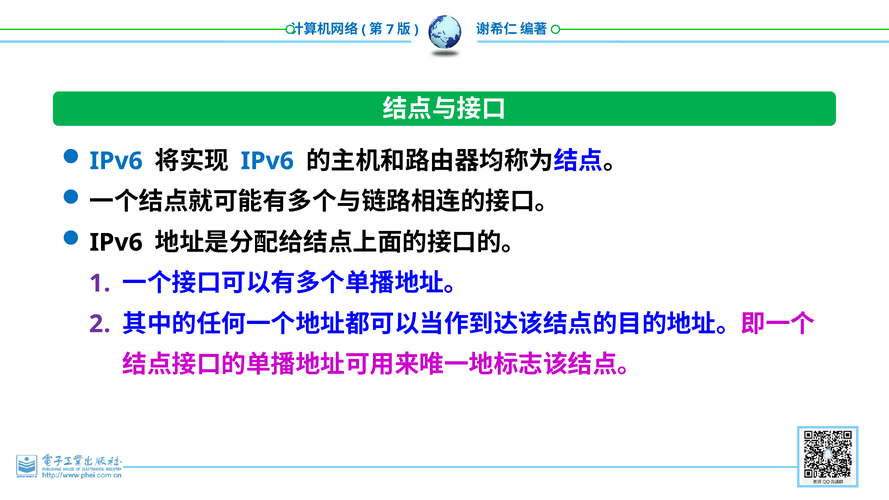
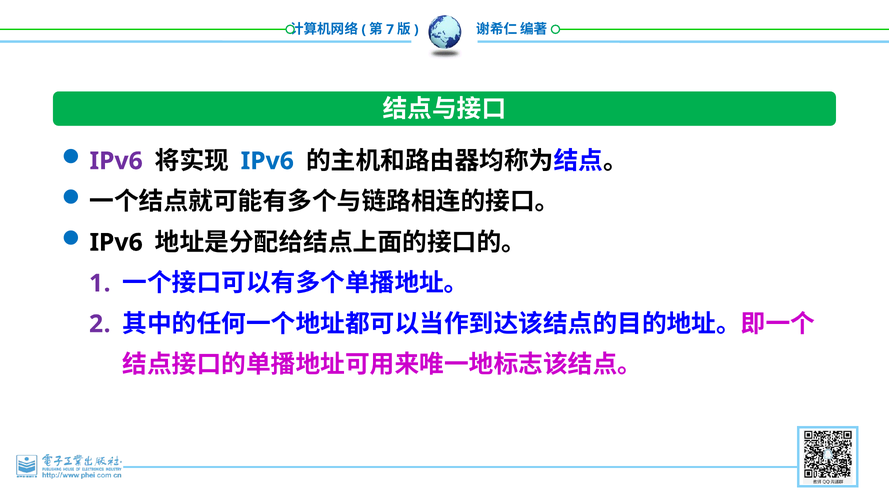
IPv6 colour: blue -> purple (116, 161)
